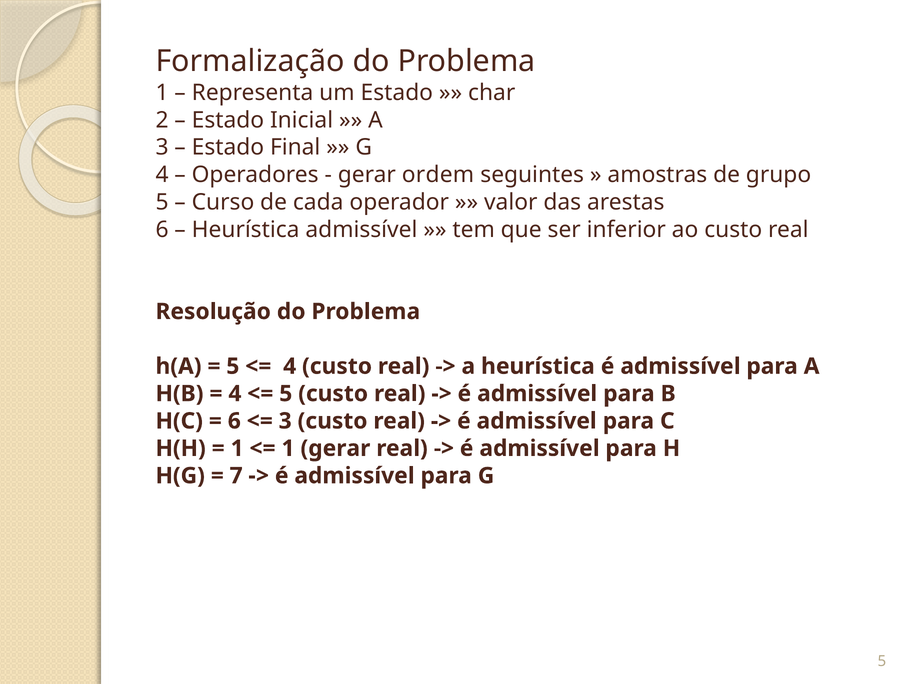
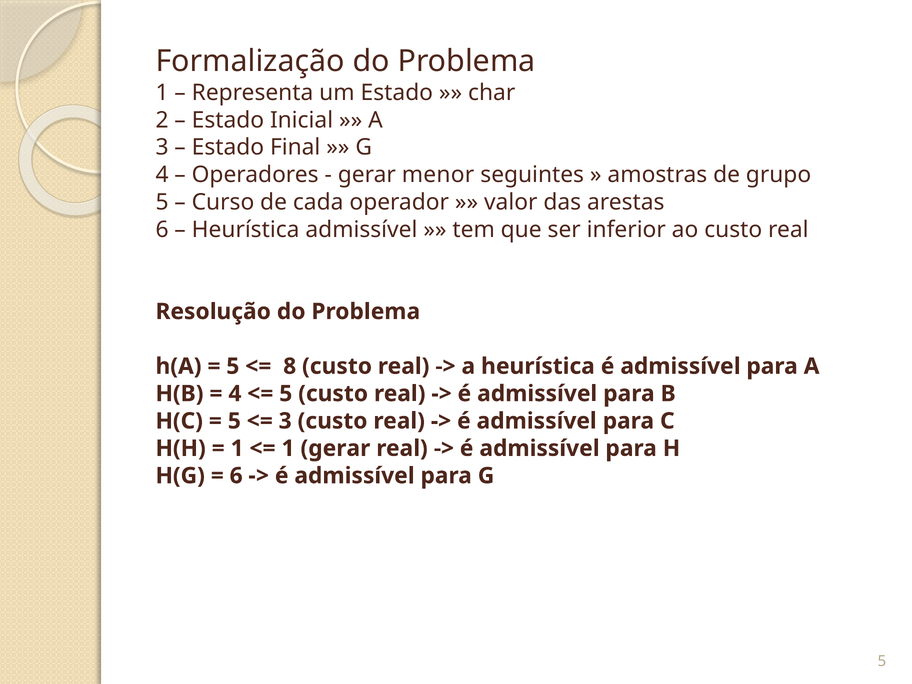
ordem: ordem -> menor (438, 175)
4: 4 -> 8 (290, 366)
6: 6 -> 5 (234, 421)
7: 7 -> 6 (236, 476)
